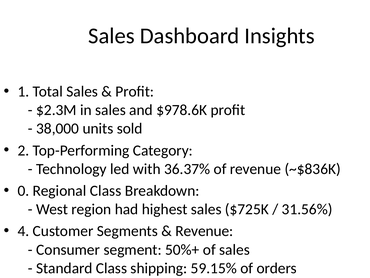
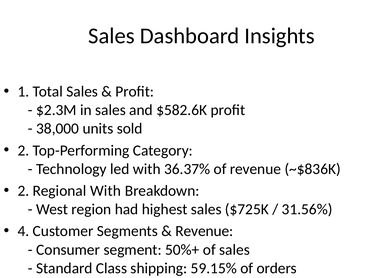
$978.6K: $978.6K -> $582.6K (182, 110)
0: 0 -> 2 (23, 190)
Regional Class: Class -> With (106, 190)
